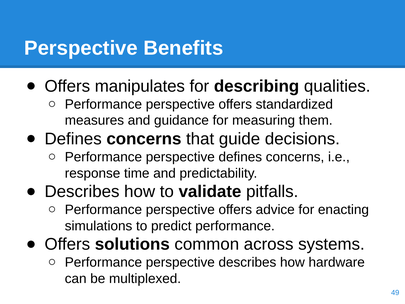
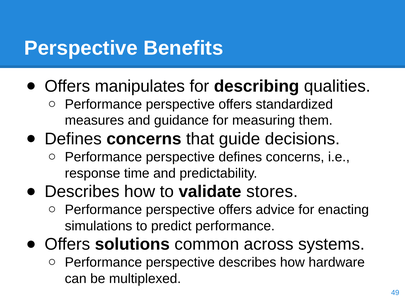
pitfalls: pitfalls -> stores (272, 192)
